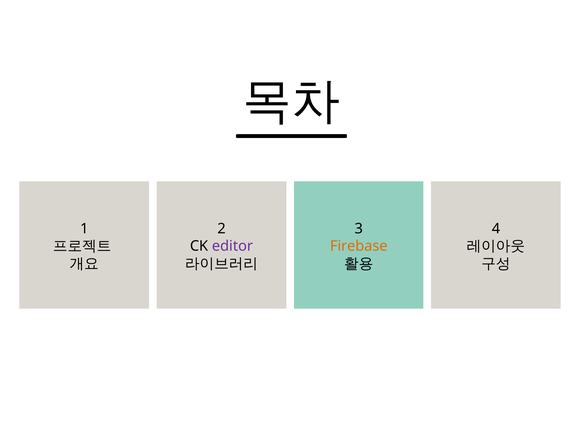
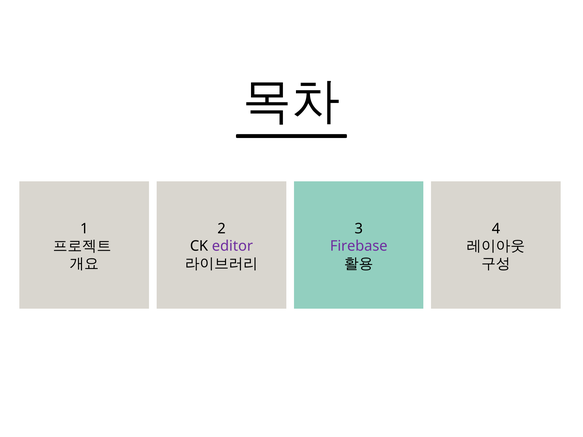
Firebase colour: orange -> purple (359, 246)
